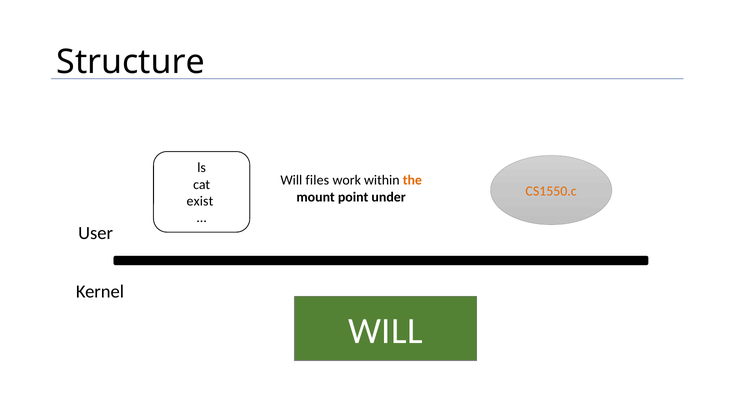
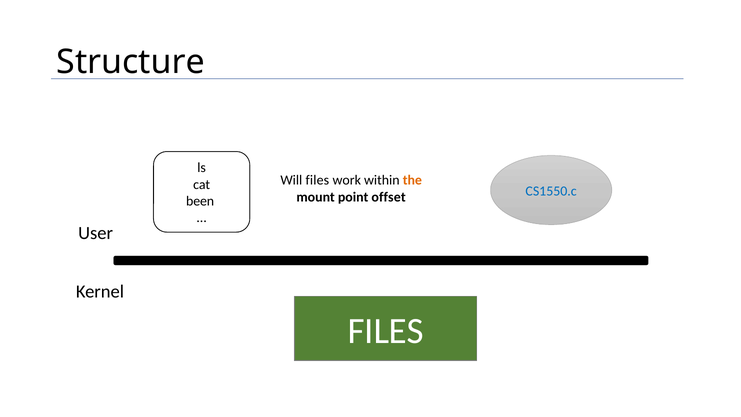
CS1550.c colour: orange -> blue (551, 191)
under: under -> offset (389, 197)
exist: exist -> been (200, 201)
WILL: WILL -> FILES (386, 331)
